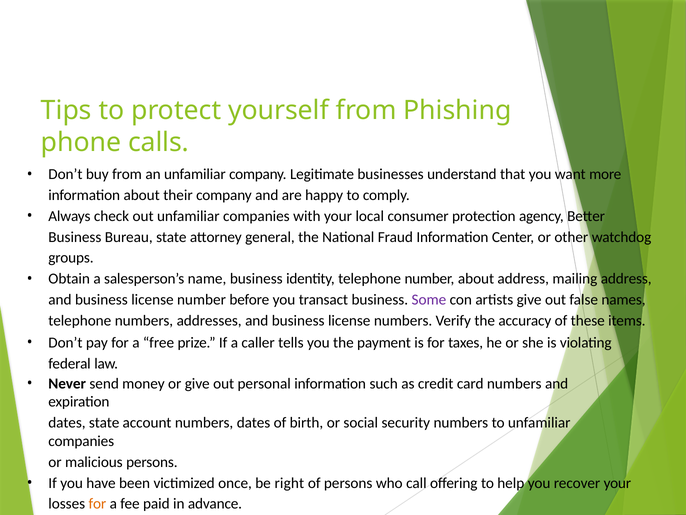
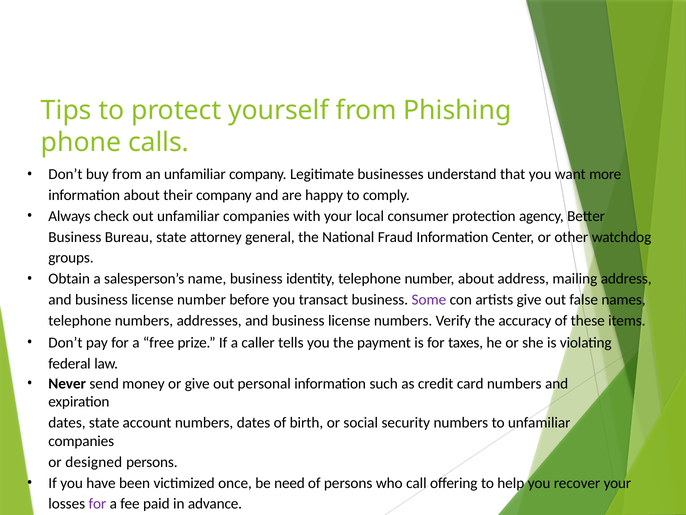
malicious: malicious -> designed (94, 462)
right: right -> need (290, 483)
for colour: orange -> purple (97, 503)
